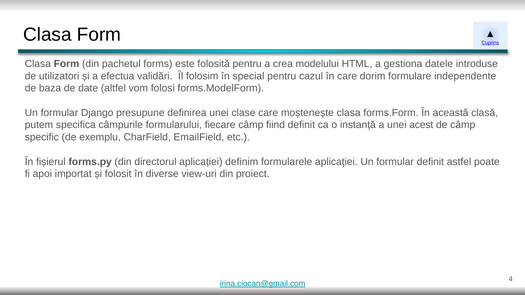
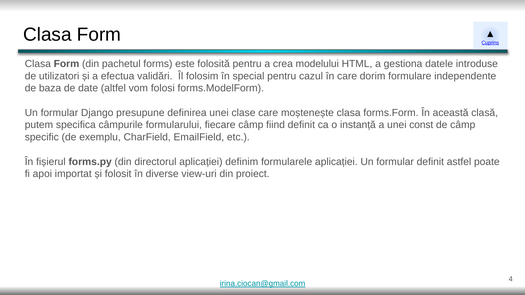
acest: acest -> const (421, 125)
